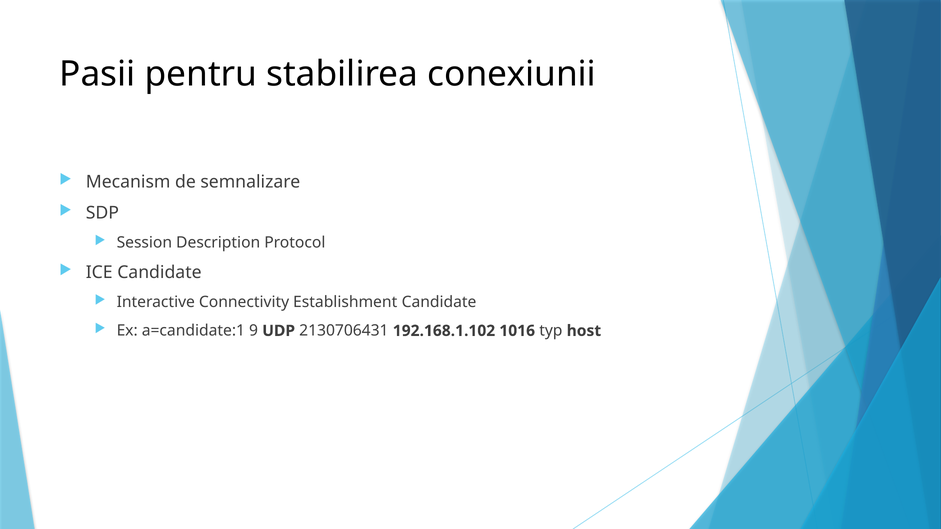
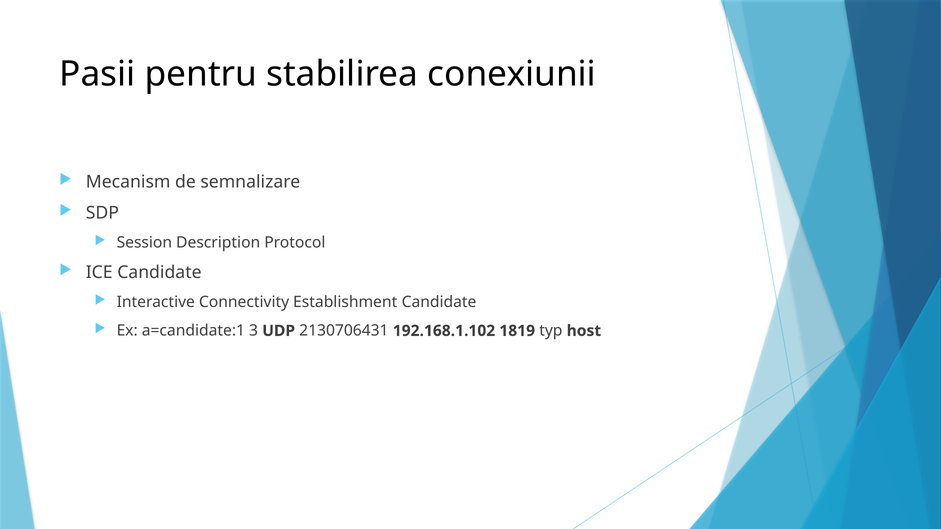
9: 9 -> 3 (254, 331)
1016: 1016 -> 1819 (517, 331)
